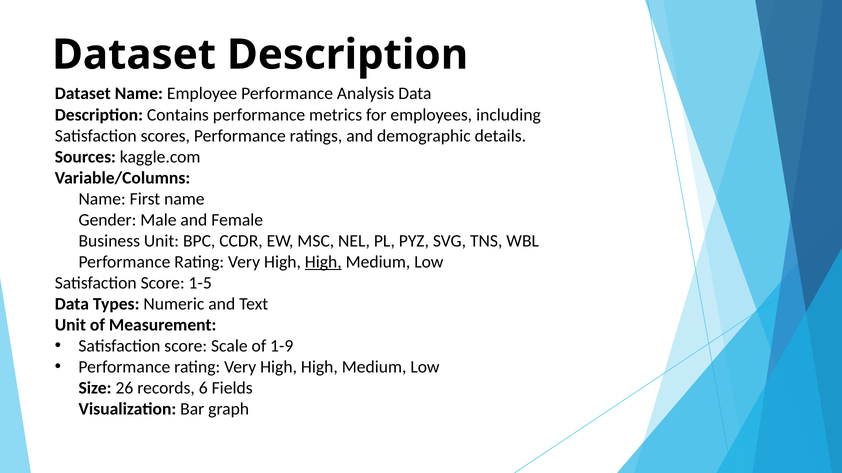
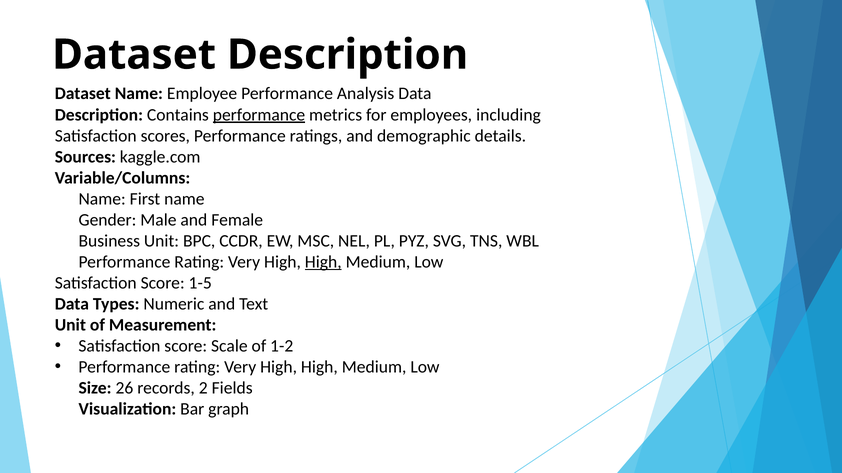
performance underline: none -> present (259, 115)
1-9: 1-9 -> 1-2 (282, 347)
6: 6 -> 2 (203, 389)
